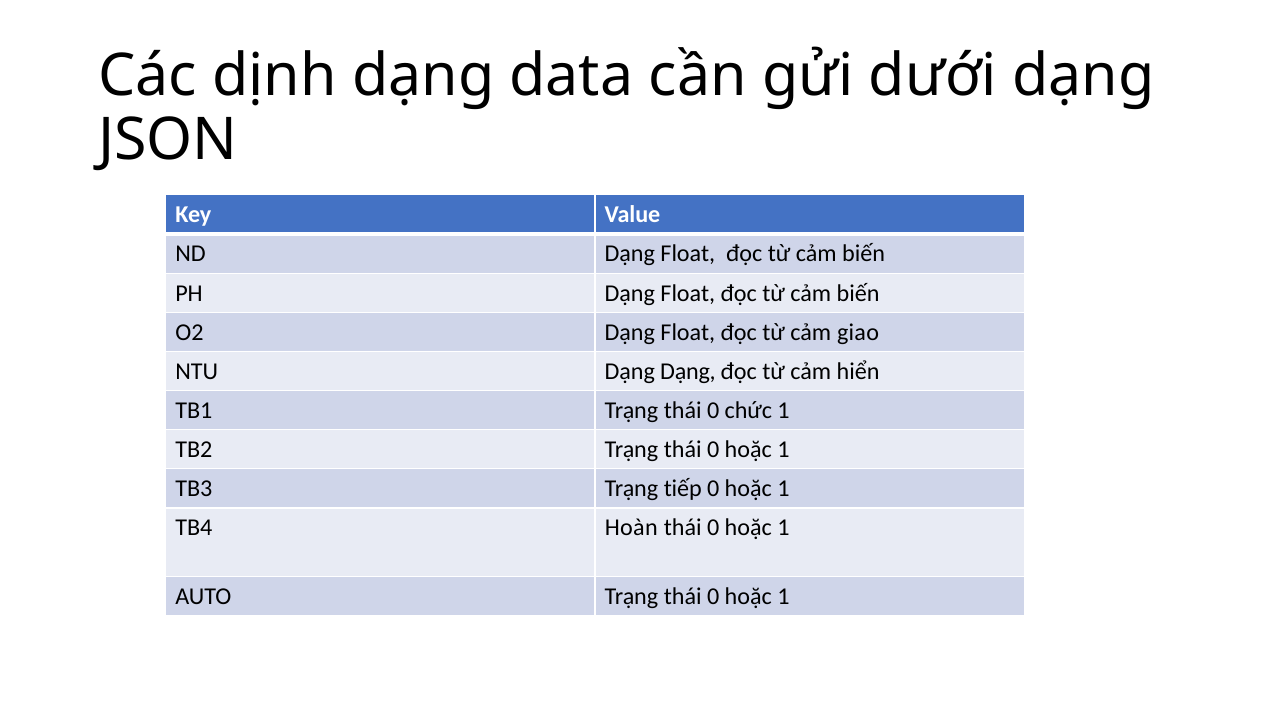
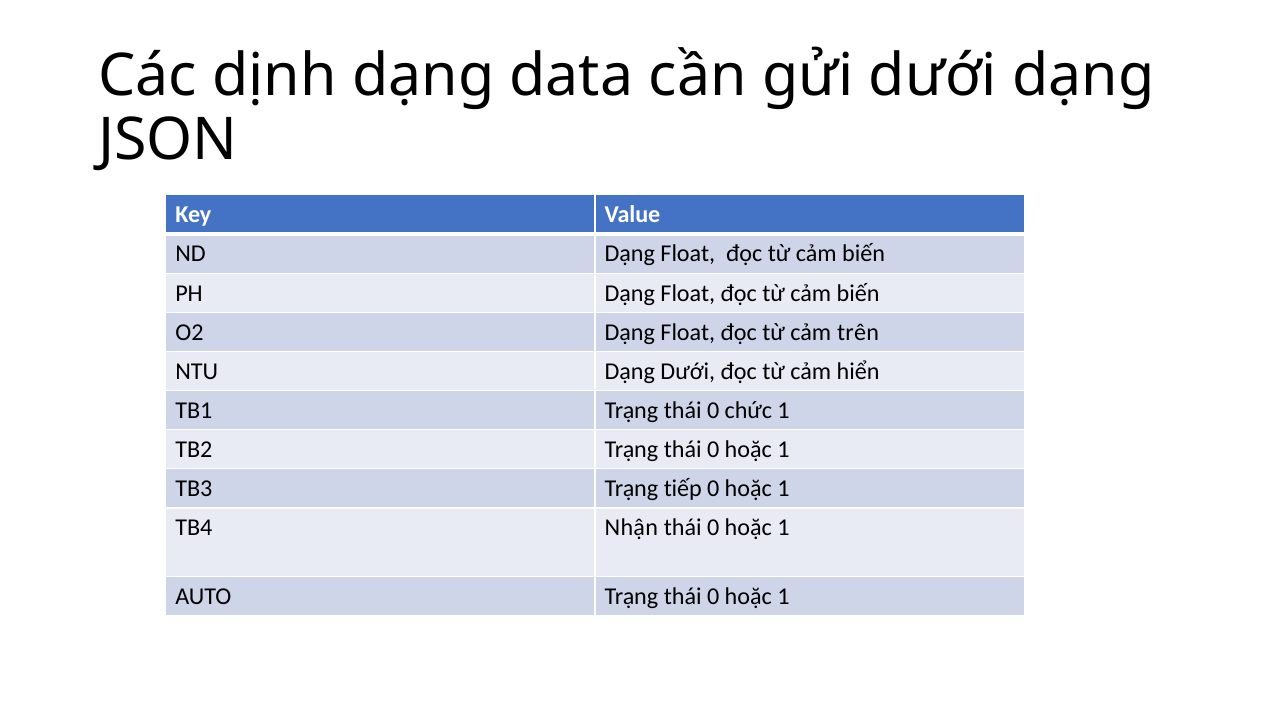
giao: giao -> trên (858, 332)
Dạng Dạng: Dạng -> Dưới (688, 372)
Hoàn: Hoàn -> Nhận (631, 528)
